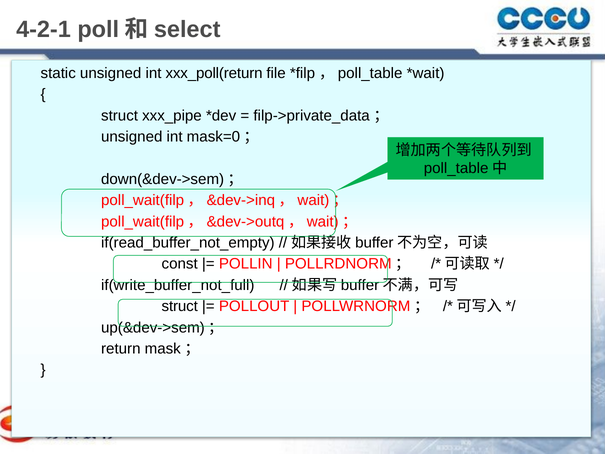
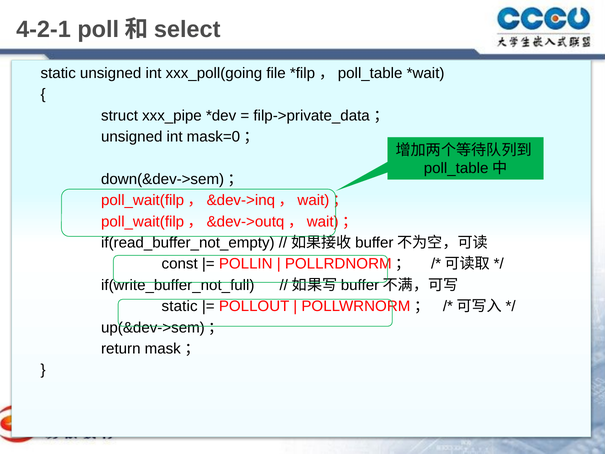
xxx_poll(return: xxx_poll(return -> xxx_poll(going (214, 73)
struct: struct -> static (180, 306)
